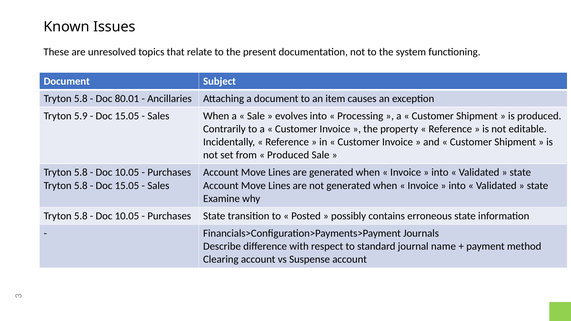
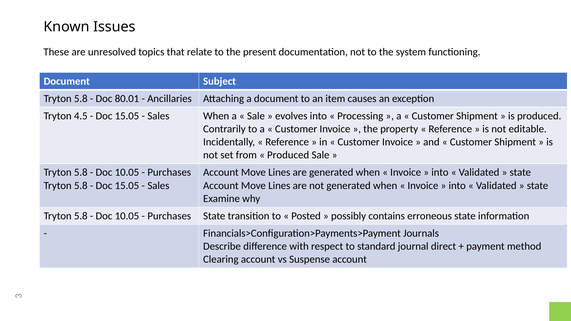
5.9: 5.9 -> 4.5 (81, 116)
name: name -> direct (444, 246)
